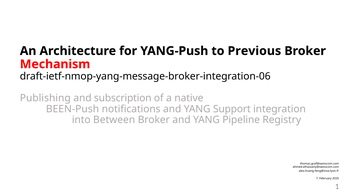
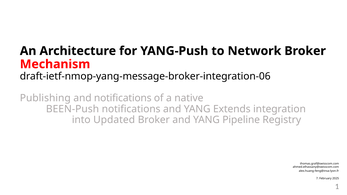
Previous: Previous -> Network (254, 51)
and subscription: subscription -> notifications (123, 98)
Support: Support -> Extends (232, 109)
Between: Between -> Updated (114, 120)
